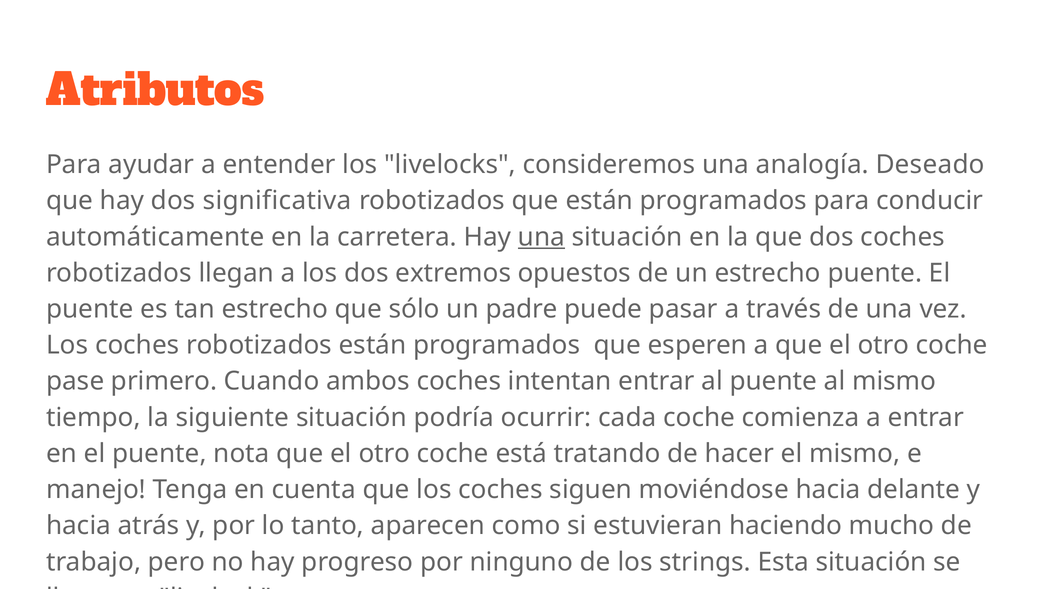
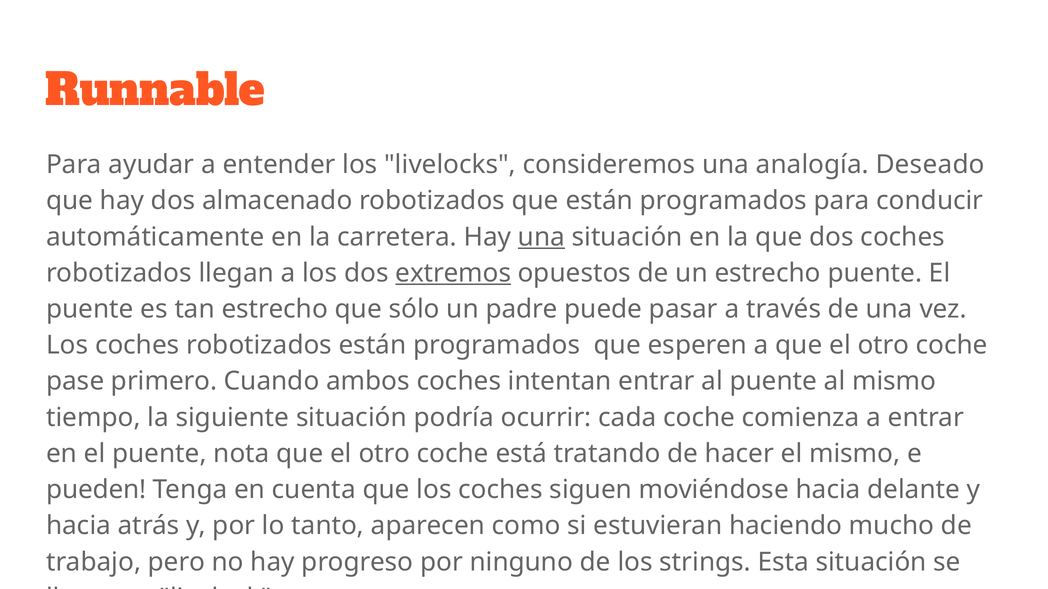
Atributos: Atributos -> Runnable (155, 91)
significativa: significativa -> almacenado (277, 201)
extremos underline: none -> present (453, 273)
manejo: manejo -> pueden (96, 490)
